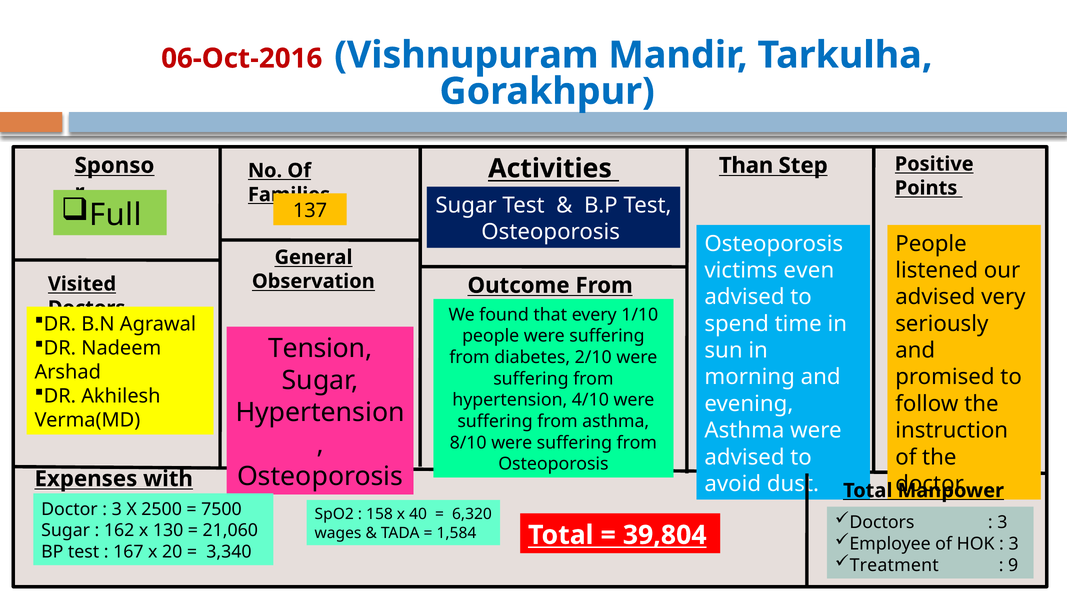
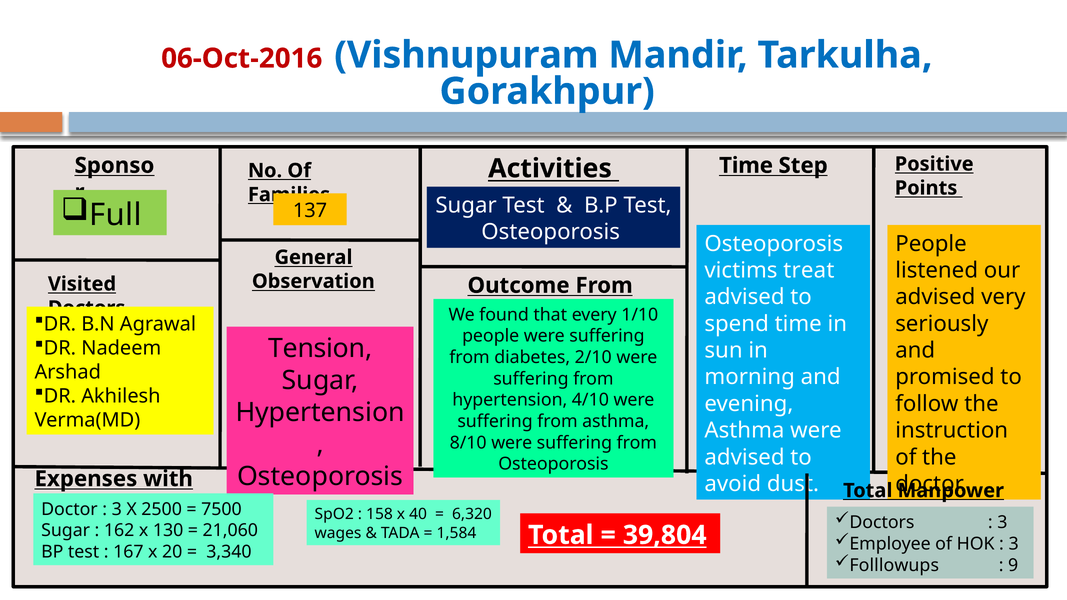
Than: Than -> Time (746, 166)
even: even -> treat (809, 271)
Treatment: Treatment -> Folllowups (894, 565)
